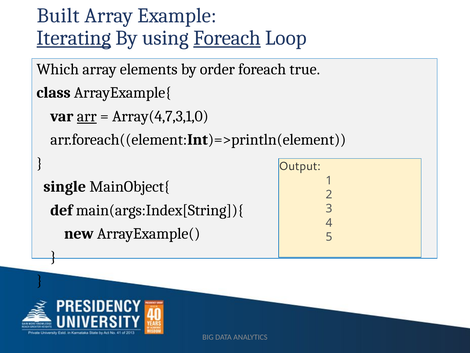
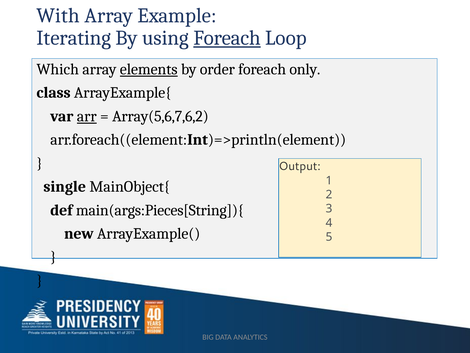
Built: Built -> With (58, 15)
Iterating underline: present -> none (74, 38)
elements underline: none -> present (149, 69)
true: true -> only (305, 69)
Array(4,7,3,1,0: Array(4,7,3,1,0 -> Array(5,6,7,6,2 (160, 116)
main(args:Index[String]){: main(args:Index[String]){ -> main(args:Pieces[String]){ (160, 210)
